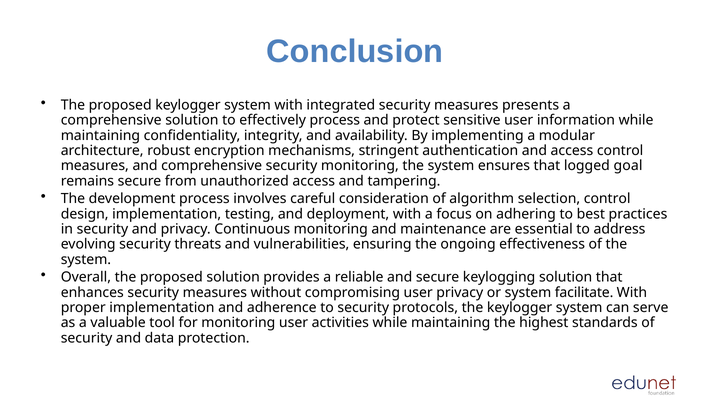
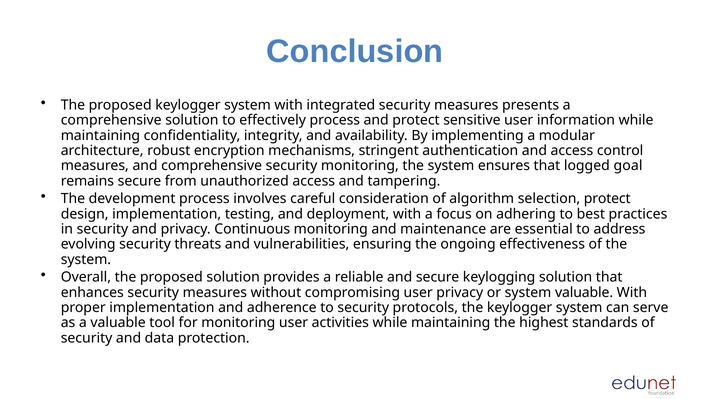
selection control: control -> protect (607, 199)
system facilitate: facilitate -> valuable (584, 293)
